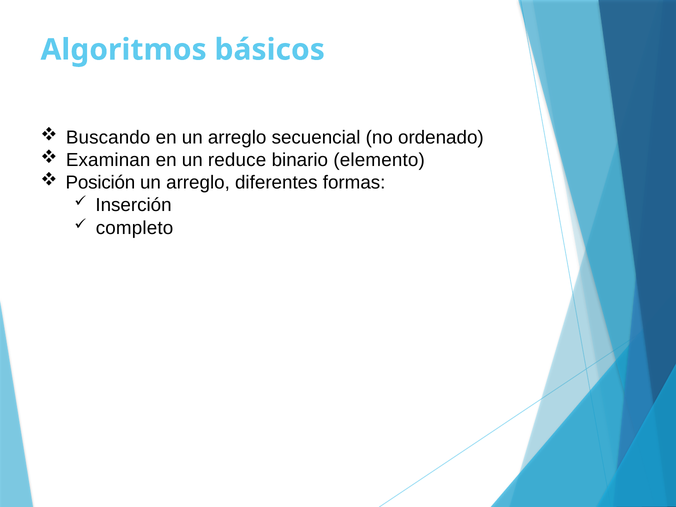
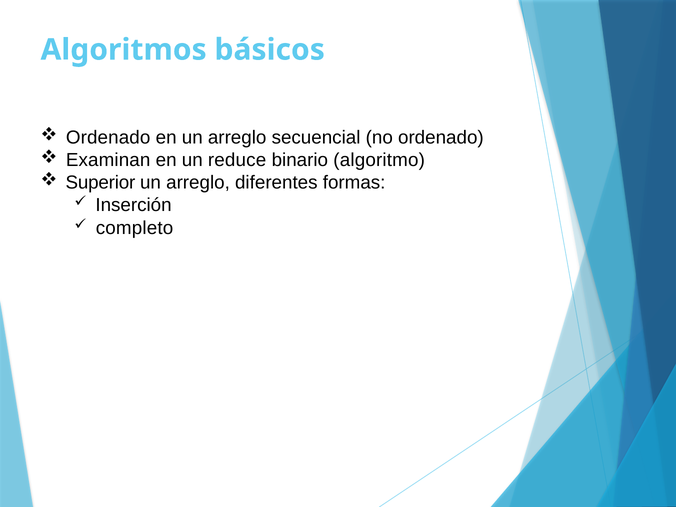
Buscando: Buscando -> Ordenado (108, 138)
elemento: elemento -> algoritmo (379, 160)
Posición: Posición -> Superior (100, 183)
